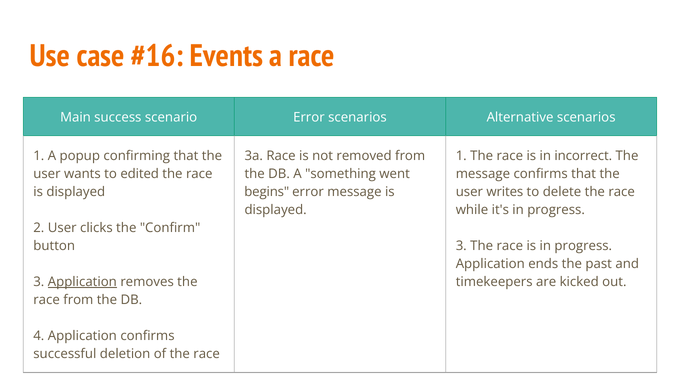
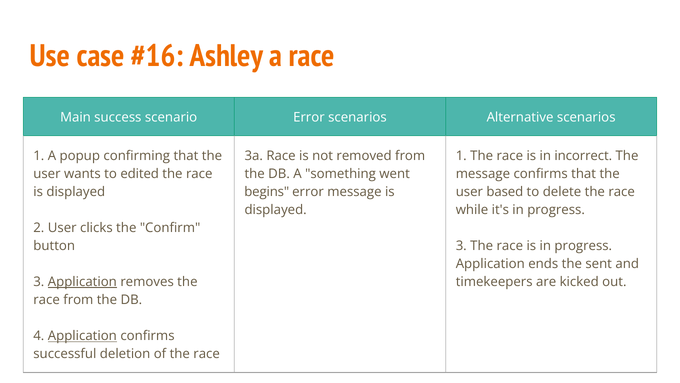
Events: Events -> Ashley (226, 56)
writes: writes -> based (505, 191)
past: past -> sent (599, 264)
Application underline: none -> present (82, 336)
